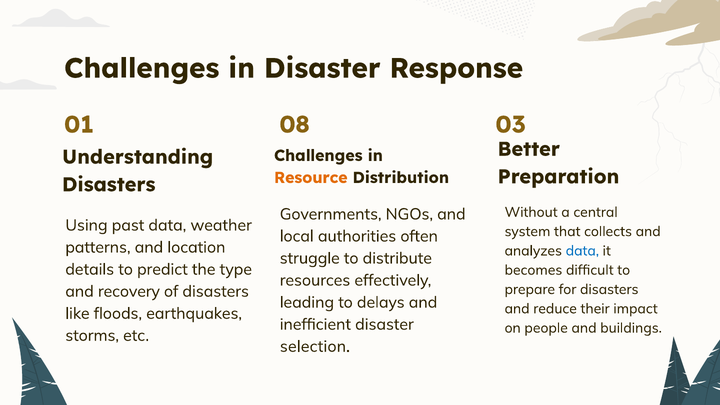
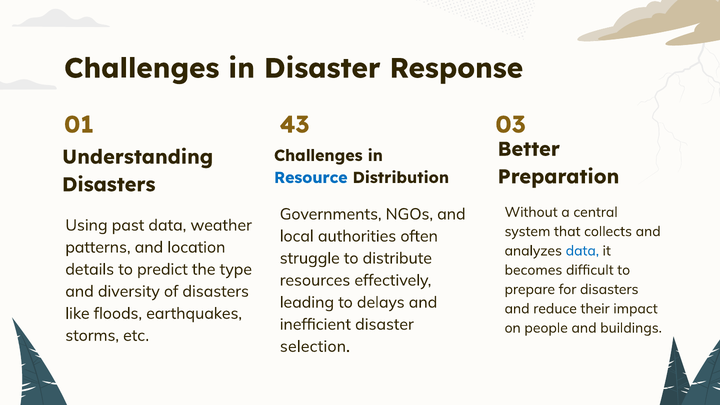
08: 08 -> 43 (295, 125)
Resource colour: orange -> blue (311, 178)
recovery: recovery -> diversity (129, 291)
